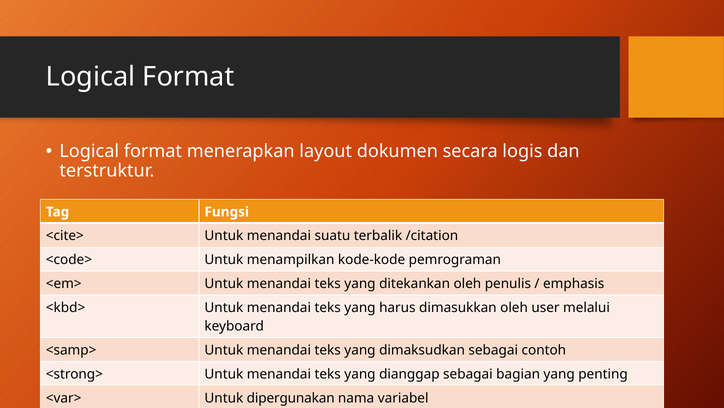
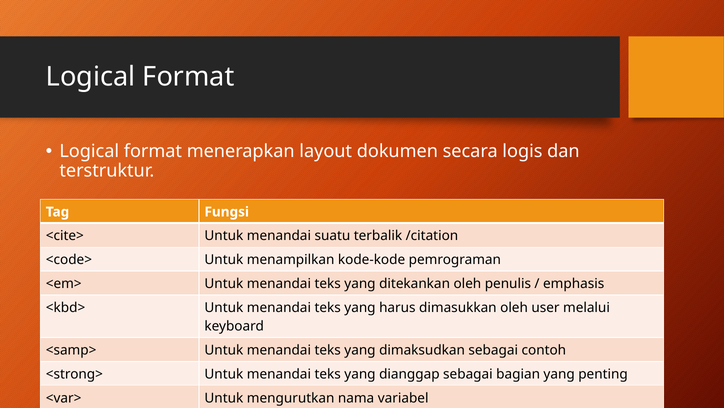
dipergunakan: dipergunakan -> mengurutkan (291, 397)
